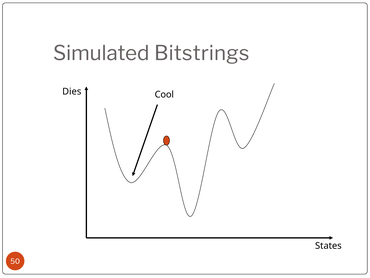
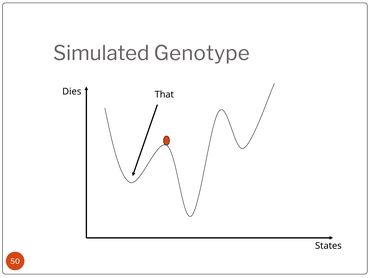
Bitstrings: Bitstrings -> Genotype (202, 53)
Cool: Cool -> That (164, 94)
